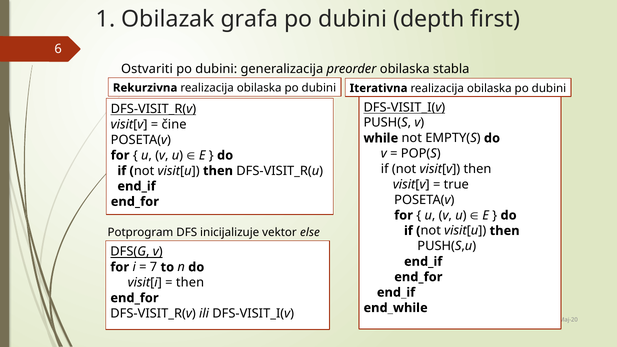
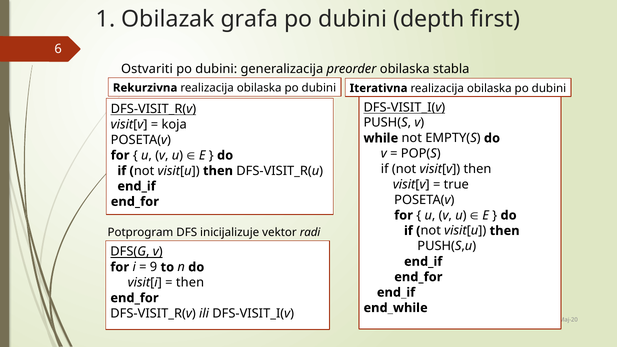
čine: čine -> koja (174, 125)
else: else -> radi (310, 232)
7: 7 -> 9 (154, 267)
